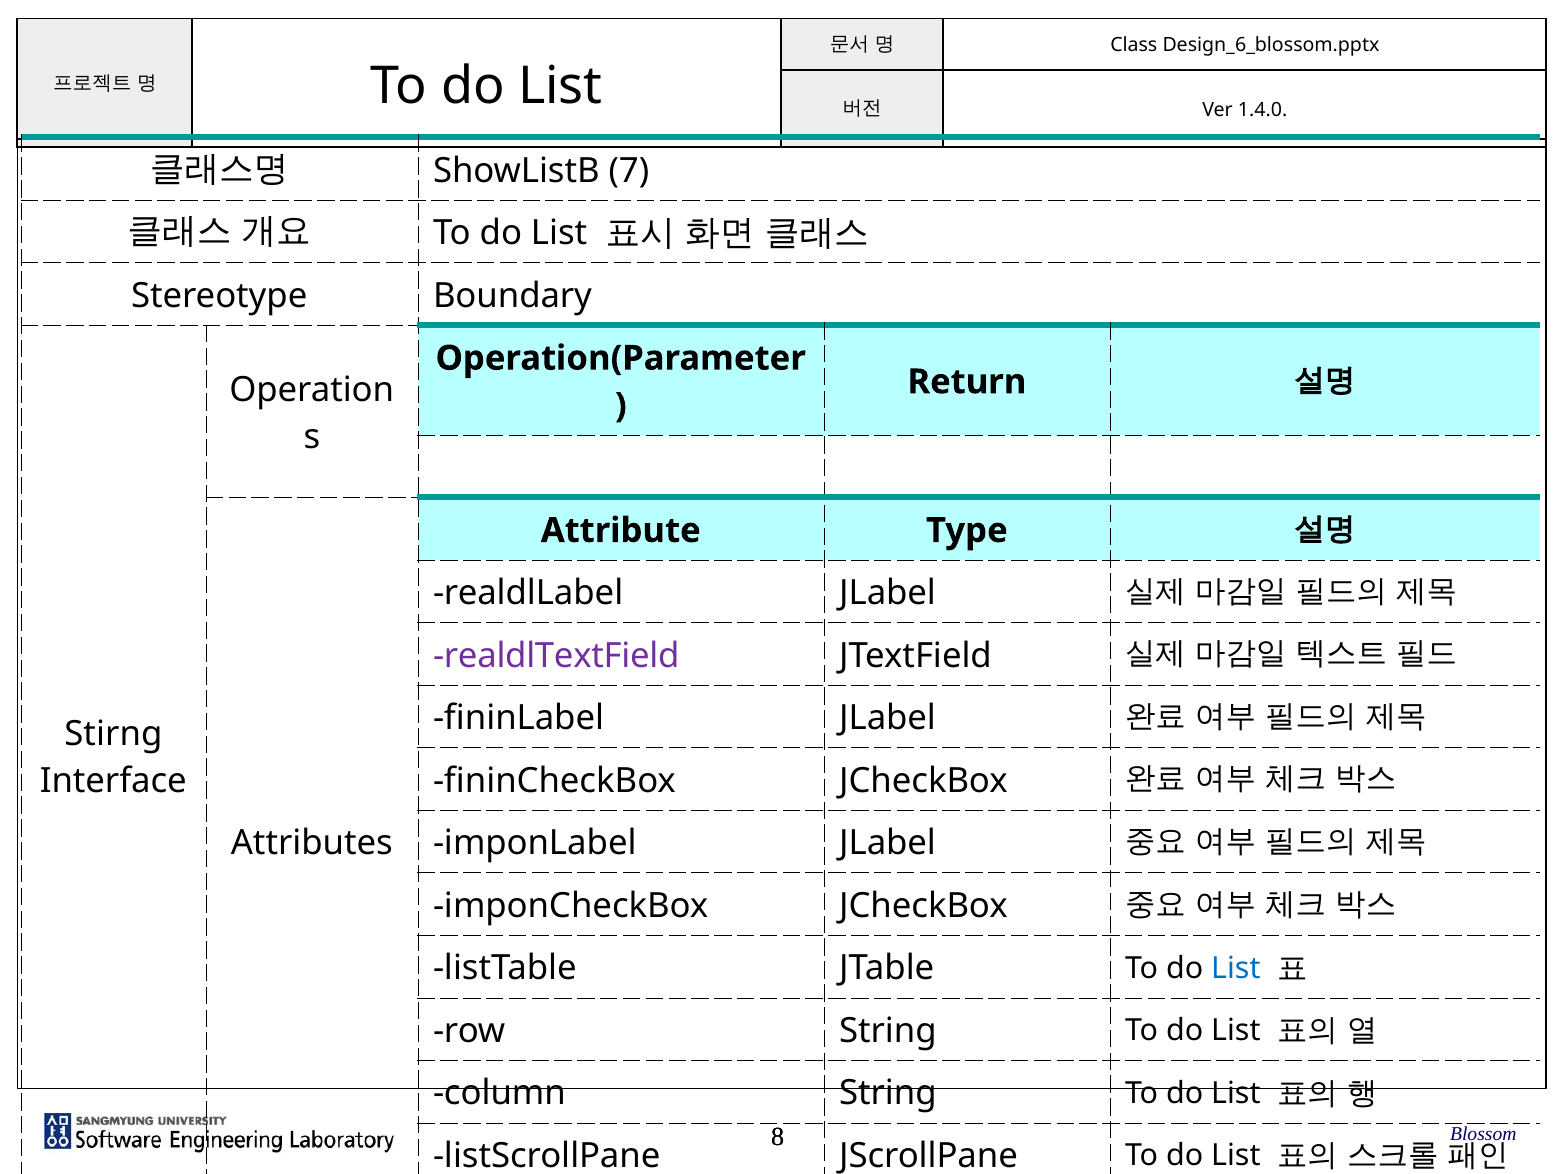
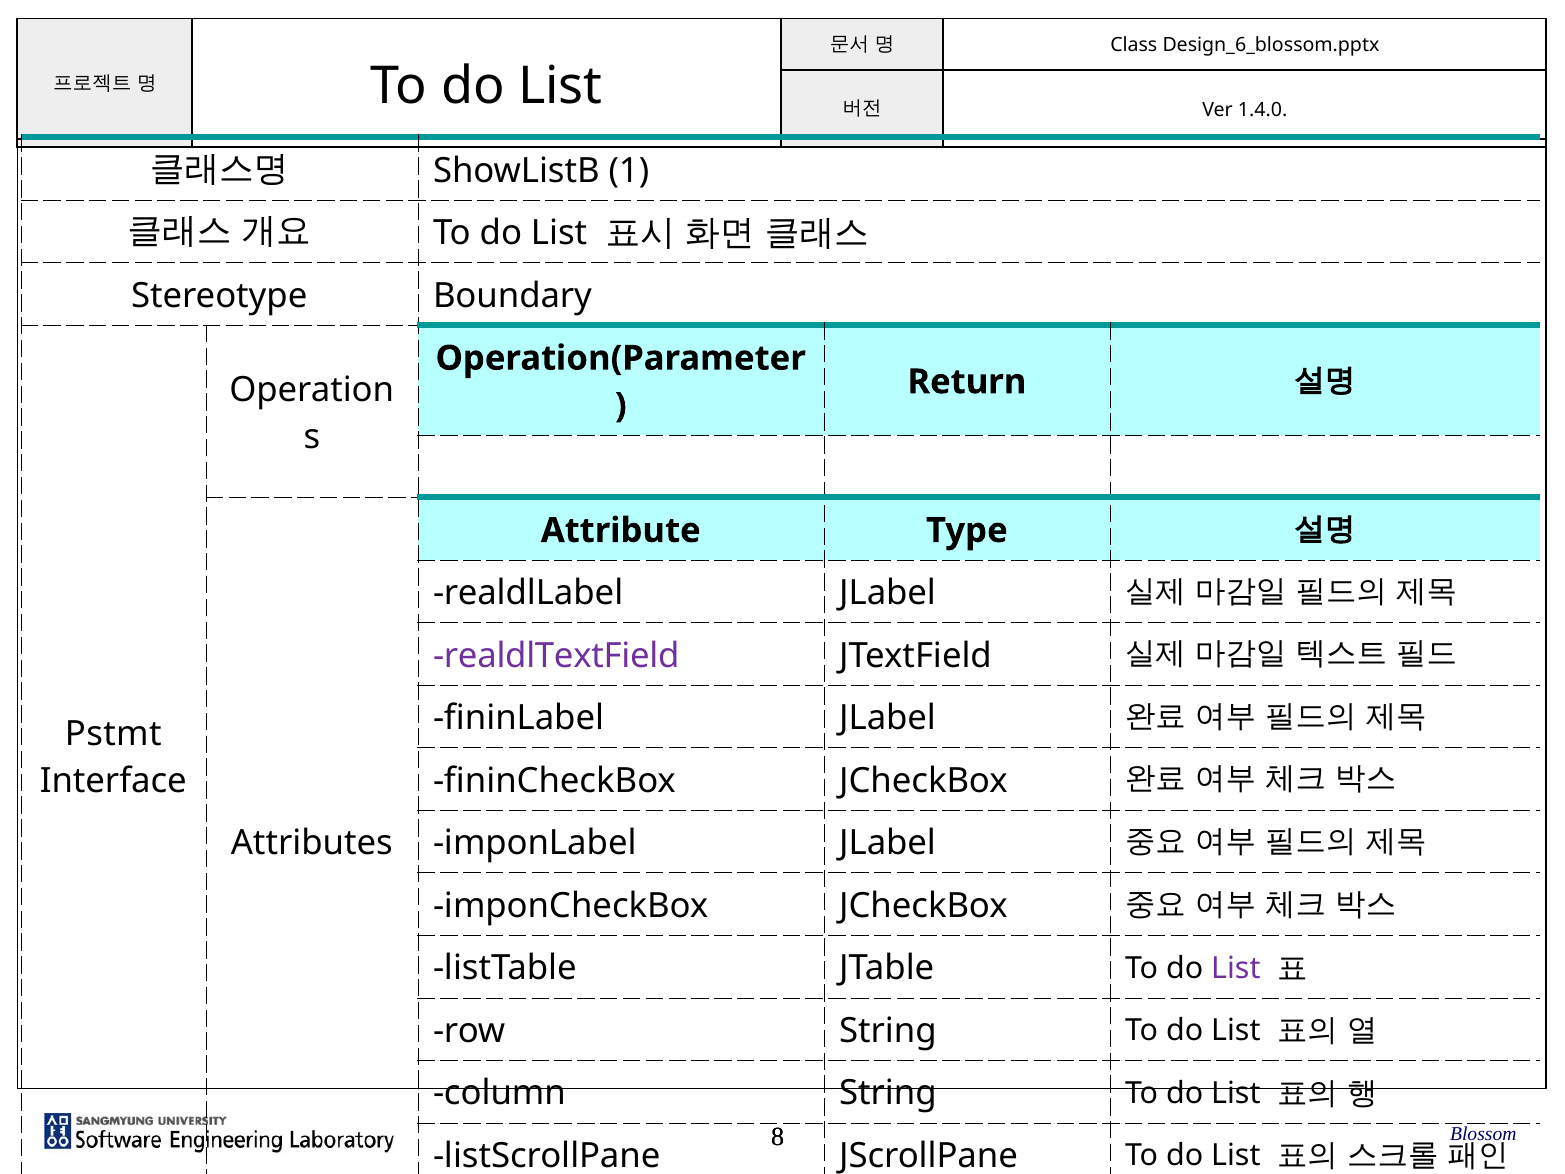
7: 7 -> 1 (629, 171)
Stirng: Stirng -> Pstmt (113, 733)
List colour: blue -> purple (1236, 968)
